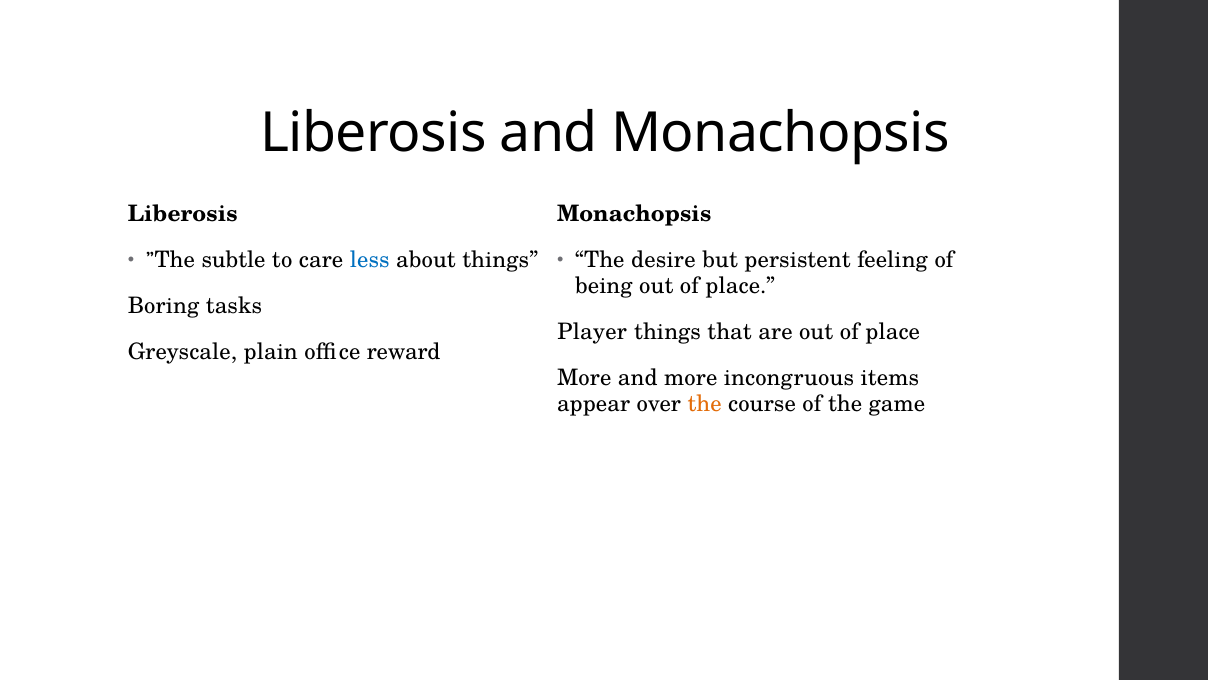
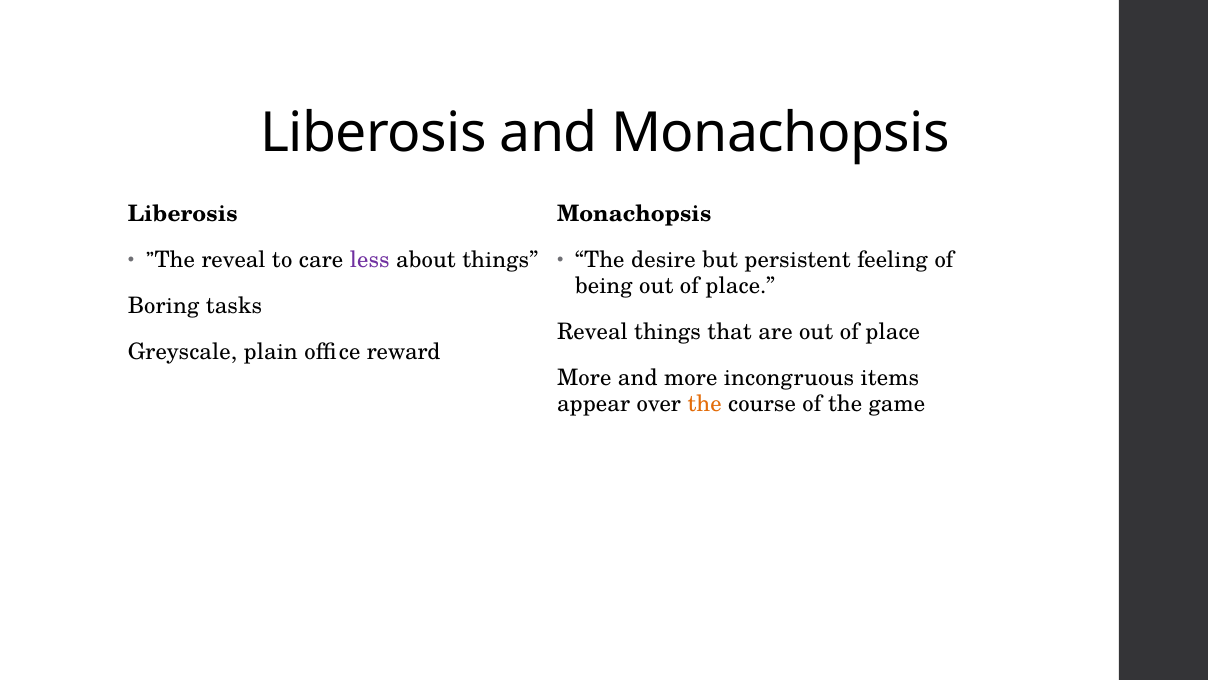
”The subtle: subtle -> reveal (234, 260)
less colour: blue -> purple (370, 260)
Player: Player -> Reveal (592, 332)
